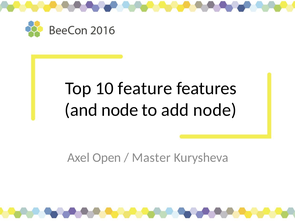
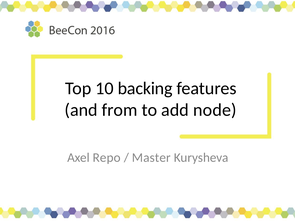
feature: feature -> backing (145, 88)
and node: node -> from (120, 110)
Open: Open -> Repo (107, 158)
